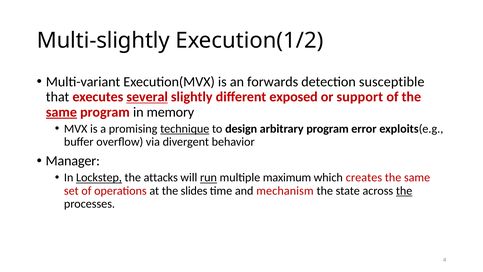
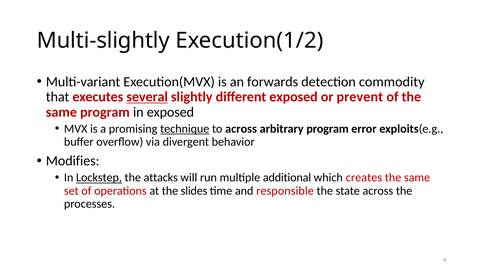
susceptible: susceptible -> commodity (392, 82)
support: support -> prevent (360, 97)
same underline: present -> none (61, 112)
in memory: memory -> exposed (170, 112)
to design: design -> across (241, 129)
Manager: Manager -> Modifies (73, 161)
run underline: present -> none (208, 177)
maximum: maximum -> additional (287, 177)
mechanism: mechanism -> responsible (285, 191)
the underline: present -> none (404, 191)
